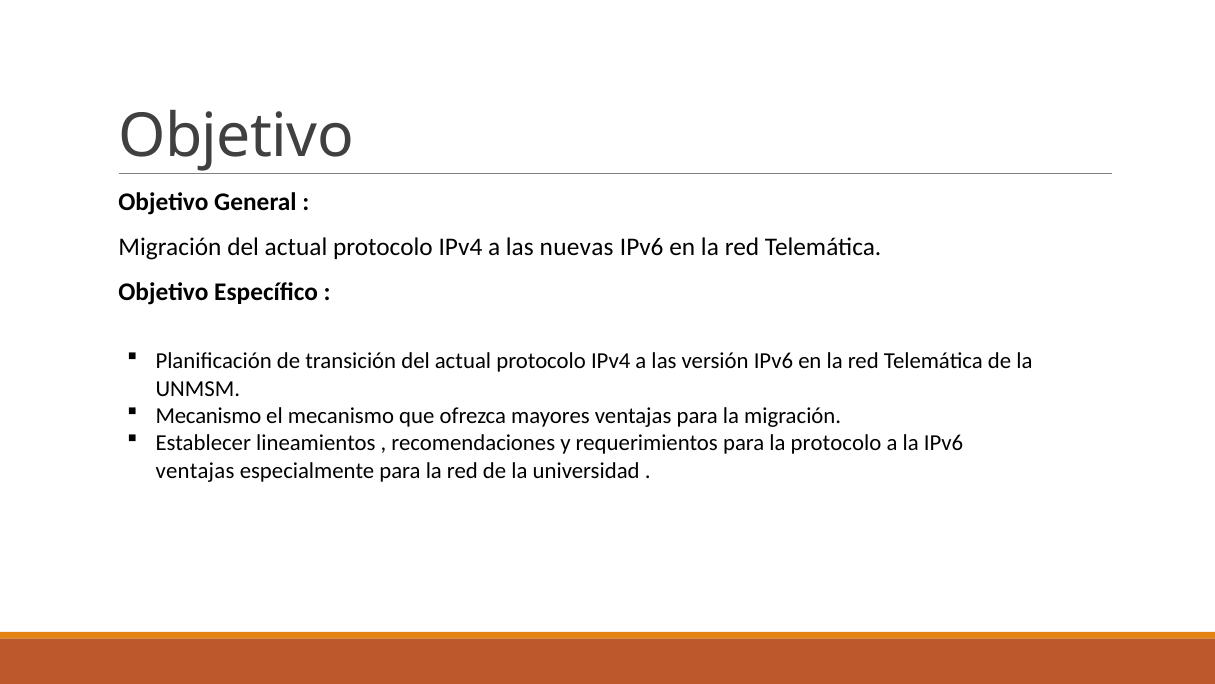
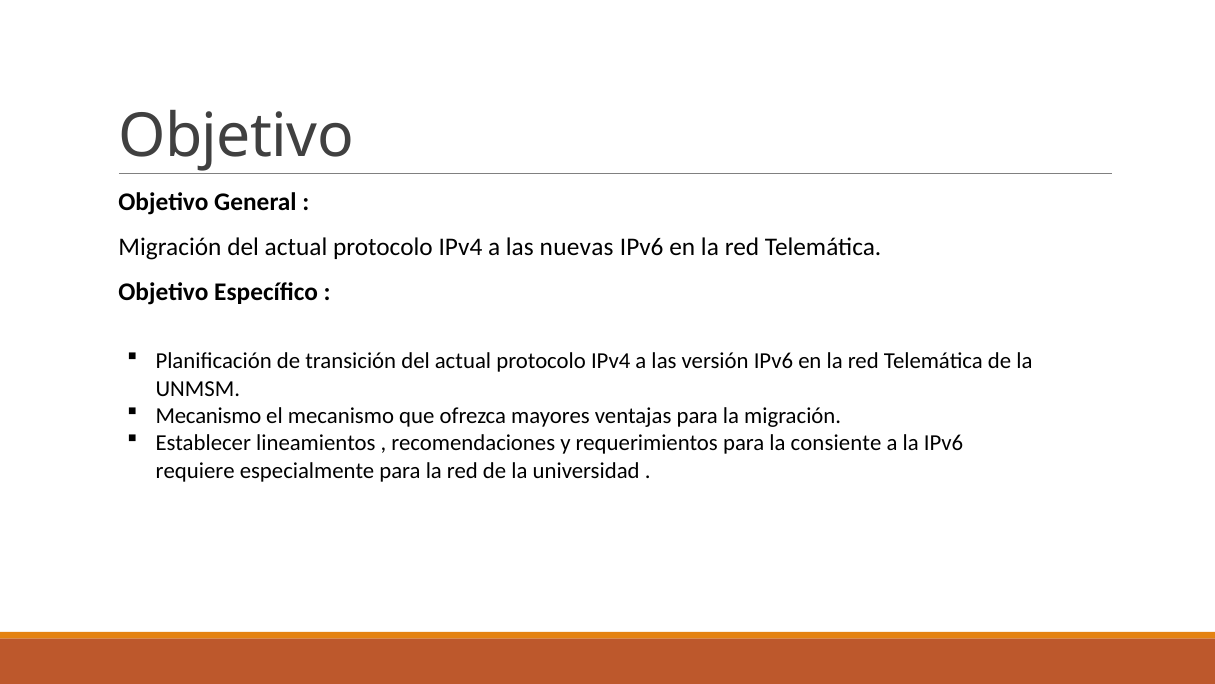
la protocolo: protocolo -> consiente (836, 443)
ventajas: ventajas -> requiere (195, 470)
